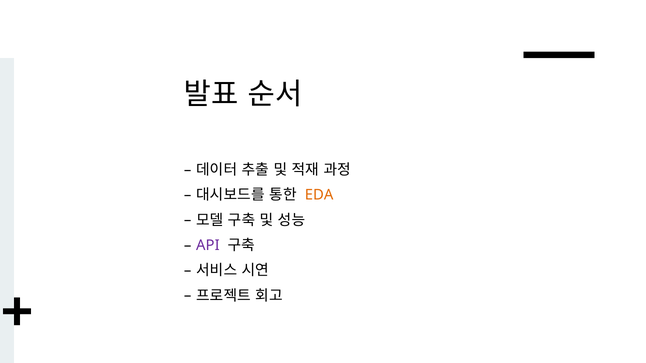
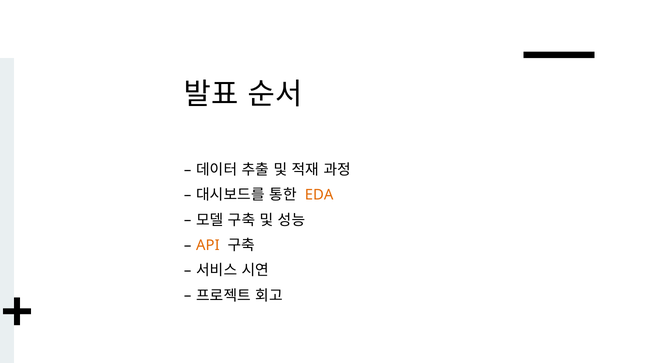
API colour: purple -> orange (208, 246)
